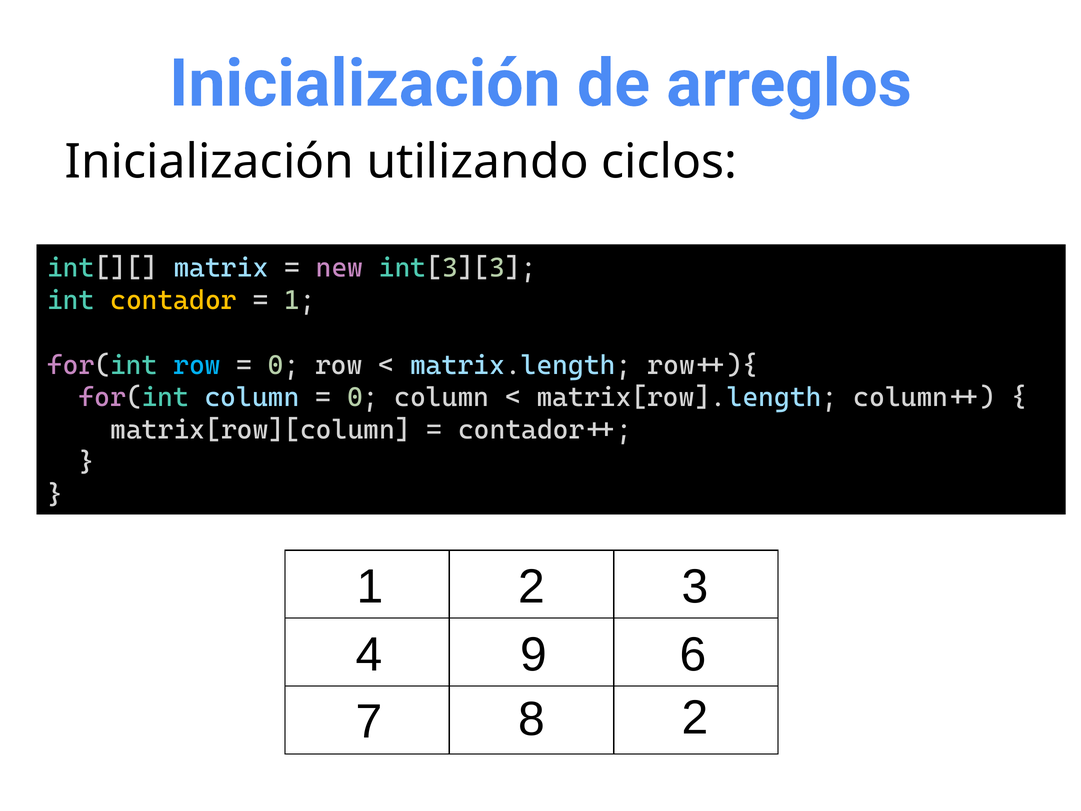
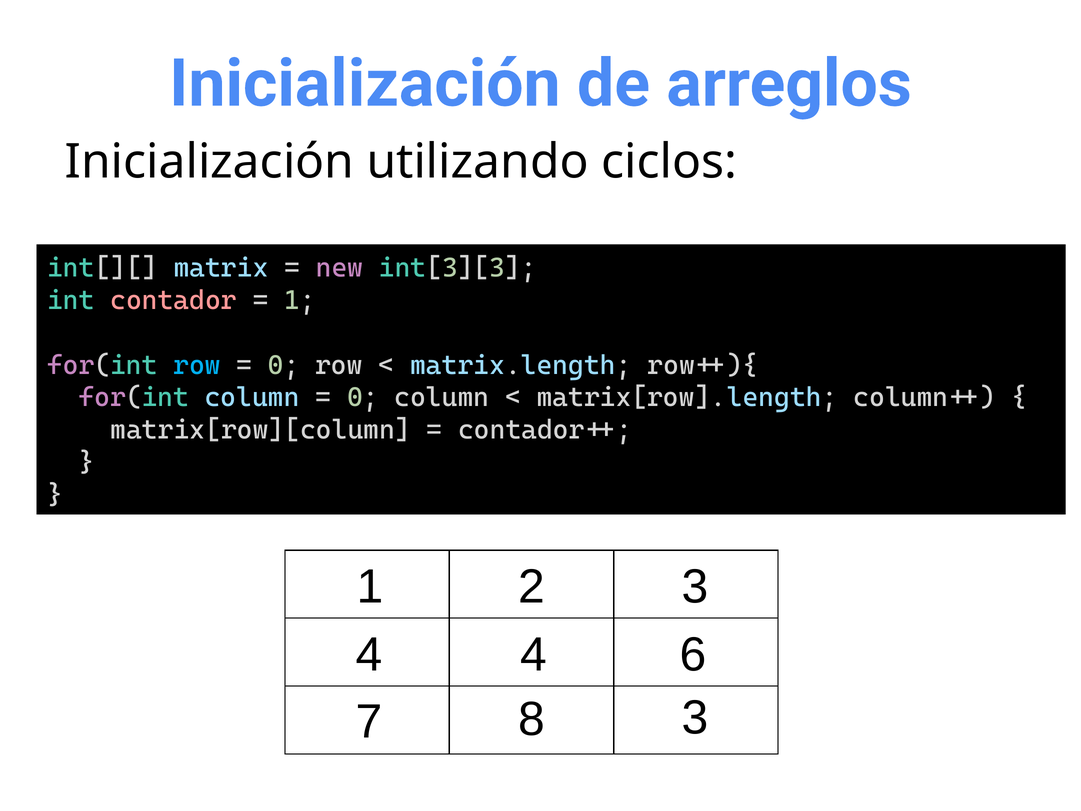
contador colour: yellow -> pink (173, 300)
4 9: 9 -> 4 (534, 655)
8 2: 2 -> 3 (695, 718)
